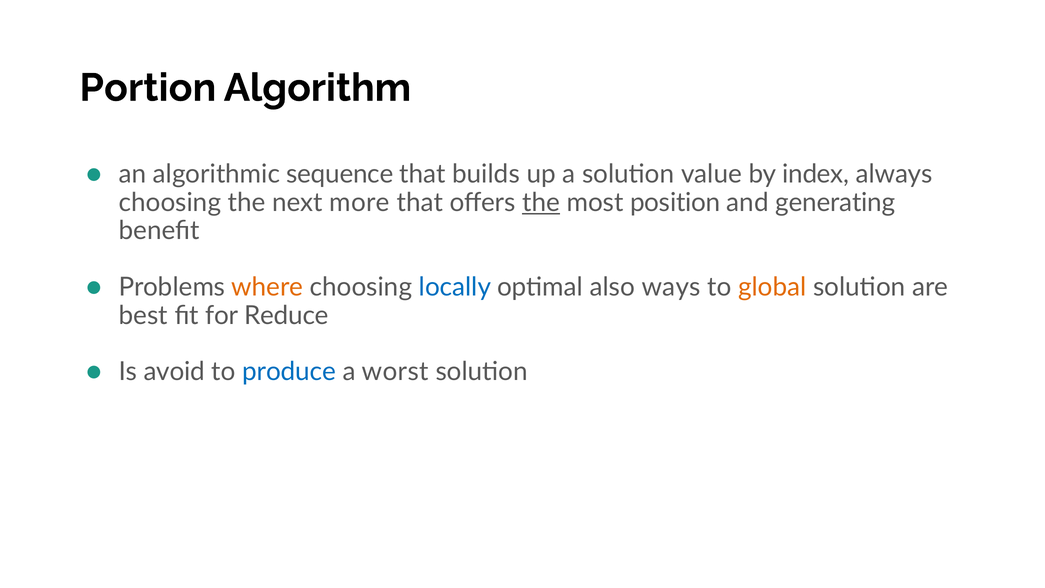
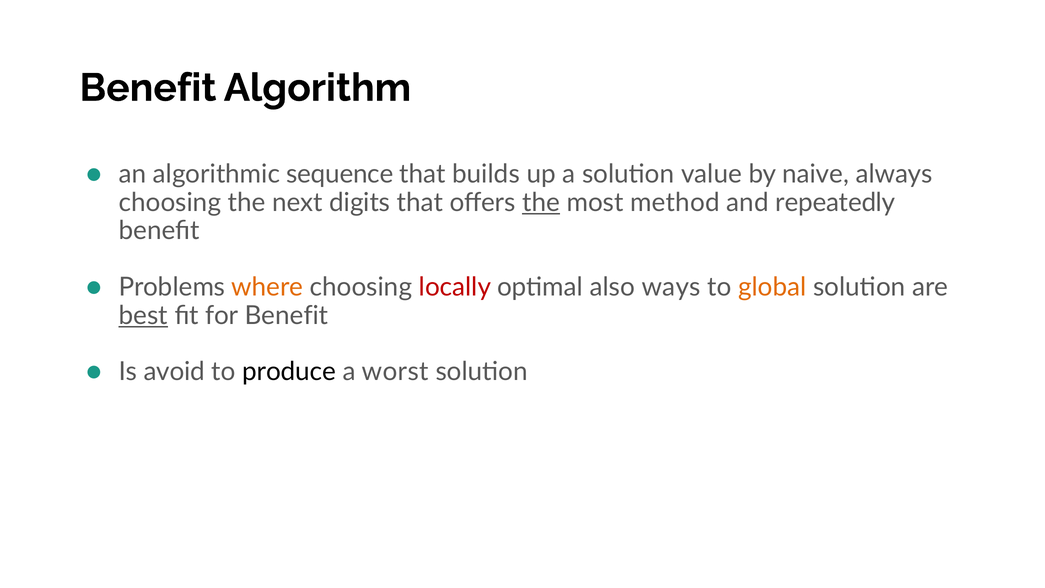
Portion: Portion -> Benefit (148, 88)
index: index -> naive (816, 174)
more: more -> digits (360, 202)
position: position -> method (675, 202)
generating: generating -> repeatedly (835, 202)
locally colour: blue -> red (455, 287)
best underline: none -> present (143, 315)
for Reduce: Reduce -> Benefit (286, 315)
produce colour: blue -> black (289, 372)
